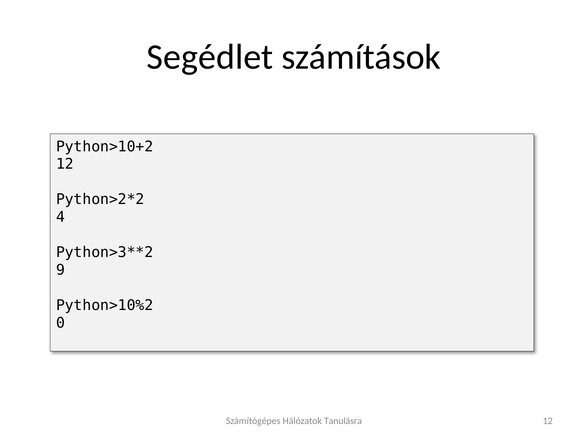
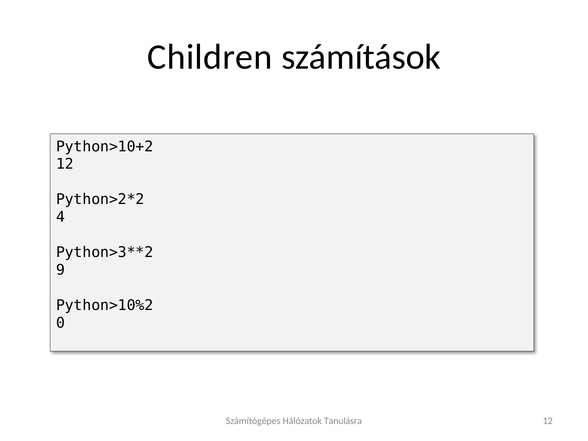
Segédlet: Segédlet -> Children (210, 57)
